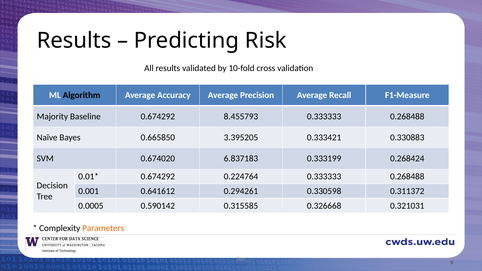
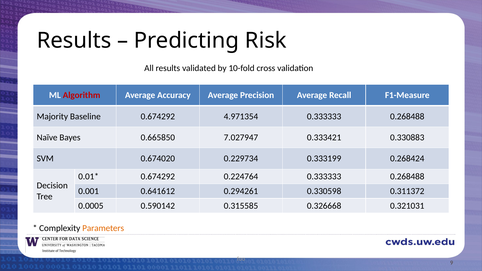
Algorithm colour: black -> red (82, 95)
8.455793: 8.455793 -> 4.971354 (241, 116)
3.395205: 3.395205 -> 7.027947 (241, 138)
6.837183: 6.837183 -> 0.229734 (241, 159)
